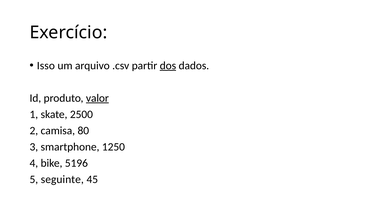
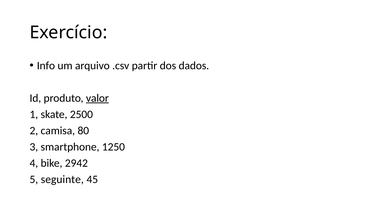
Isso: Isso -> Info (46, 66)
dos underline: present -> none (168, 66)
5196: 5196 -> 2942 (76, 163)
